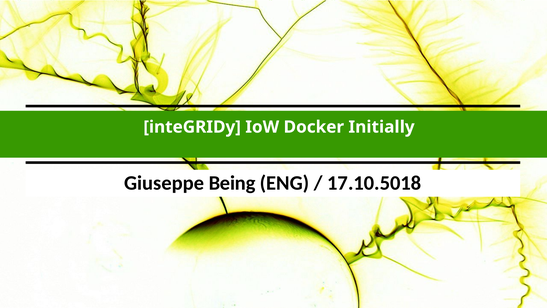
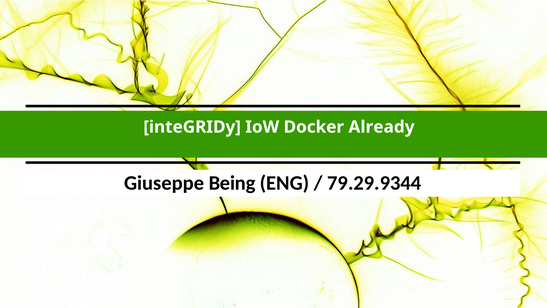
Initially: Initially -> Already (382, 127)
17.10.5018: 17.10.5018 -> 79.29.9344 (374, 183)
